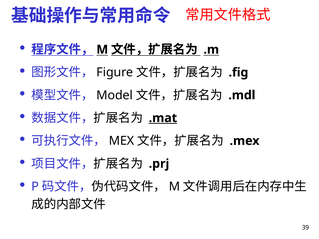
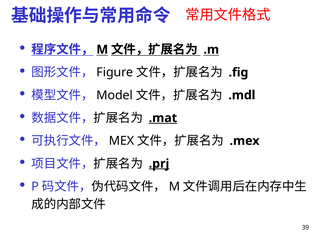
.prj underline: none -> present (159, 164)
